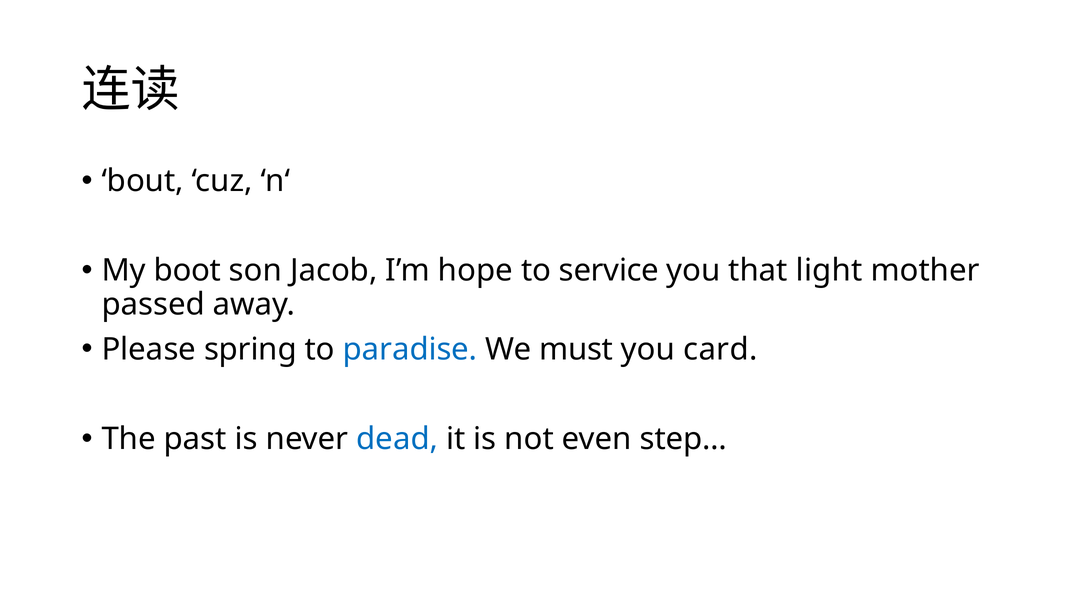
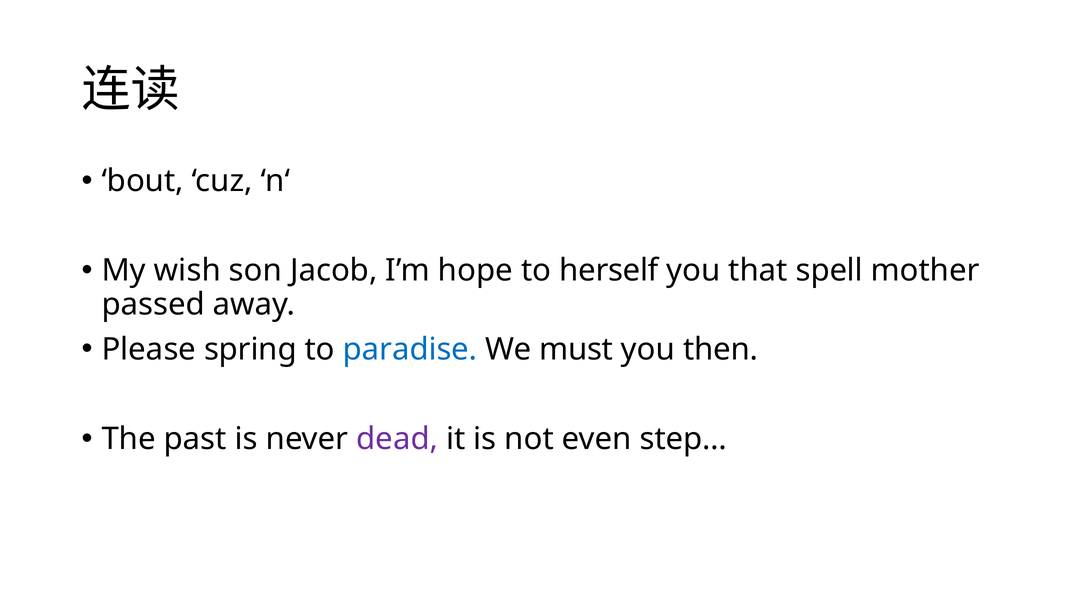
boot: boot -> wish (187, 271)
service: service -> herself (609, 271)
light: light -> spell (829, 271)
card: card -> then (721, 349)
dead colour: blue -> purple (397, 439)
